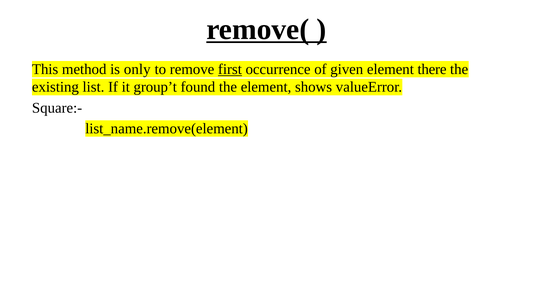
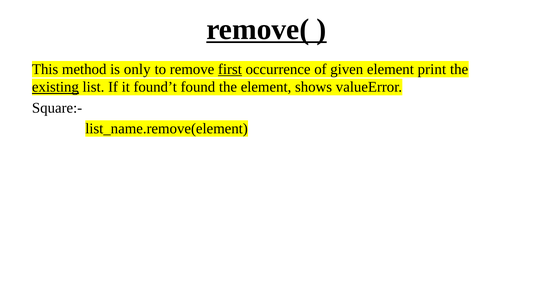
there: there -> print (432, 69)
existing underline: none -> present (55, 87)
group’t: group’t -> found’t (155, 87)
